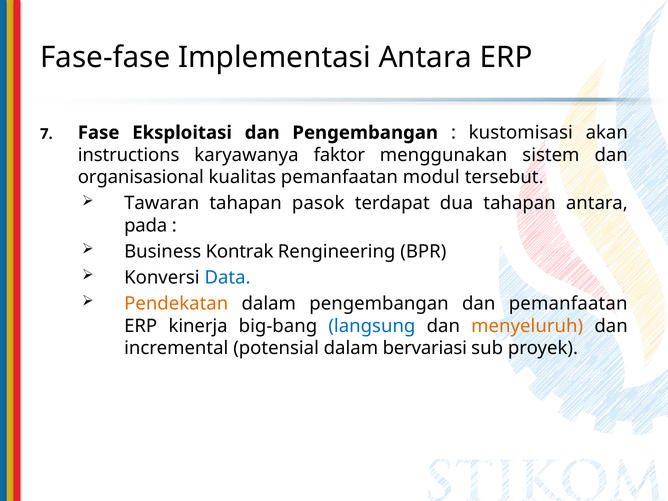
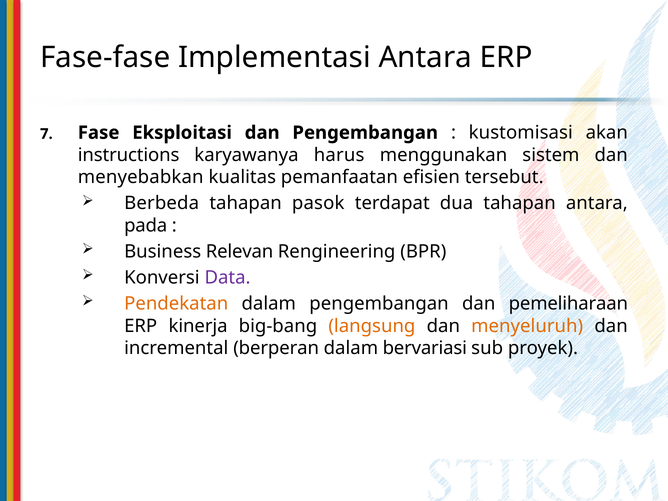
faktor: faktor -> harus (339, 155)
organisasional: organisasional -> menyebabkan (141, 177)
modul: modul -> efisien (431, 177)
Tawaran: Tawaran -> Berbeda (162, 203)
Kontrak: Kontrak -> Relevan (240, 252)
Data colour: blue -> purple (228, 278)
dan pemanfaatan: pemanfaatan -> pemeliharaan (568, 304)
langsung colour: blue -> orange (372, 326)
potensial: potensial -> berperan (276, 348)
